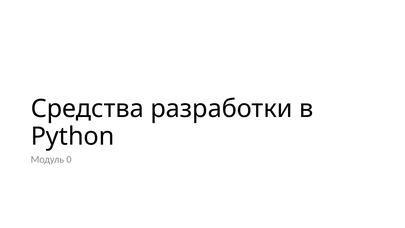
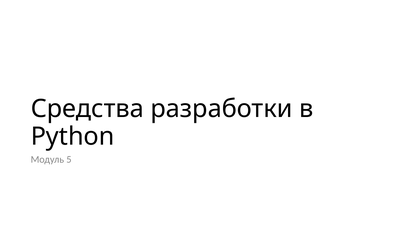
0: 0 -> 5 (69, 159)
